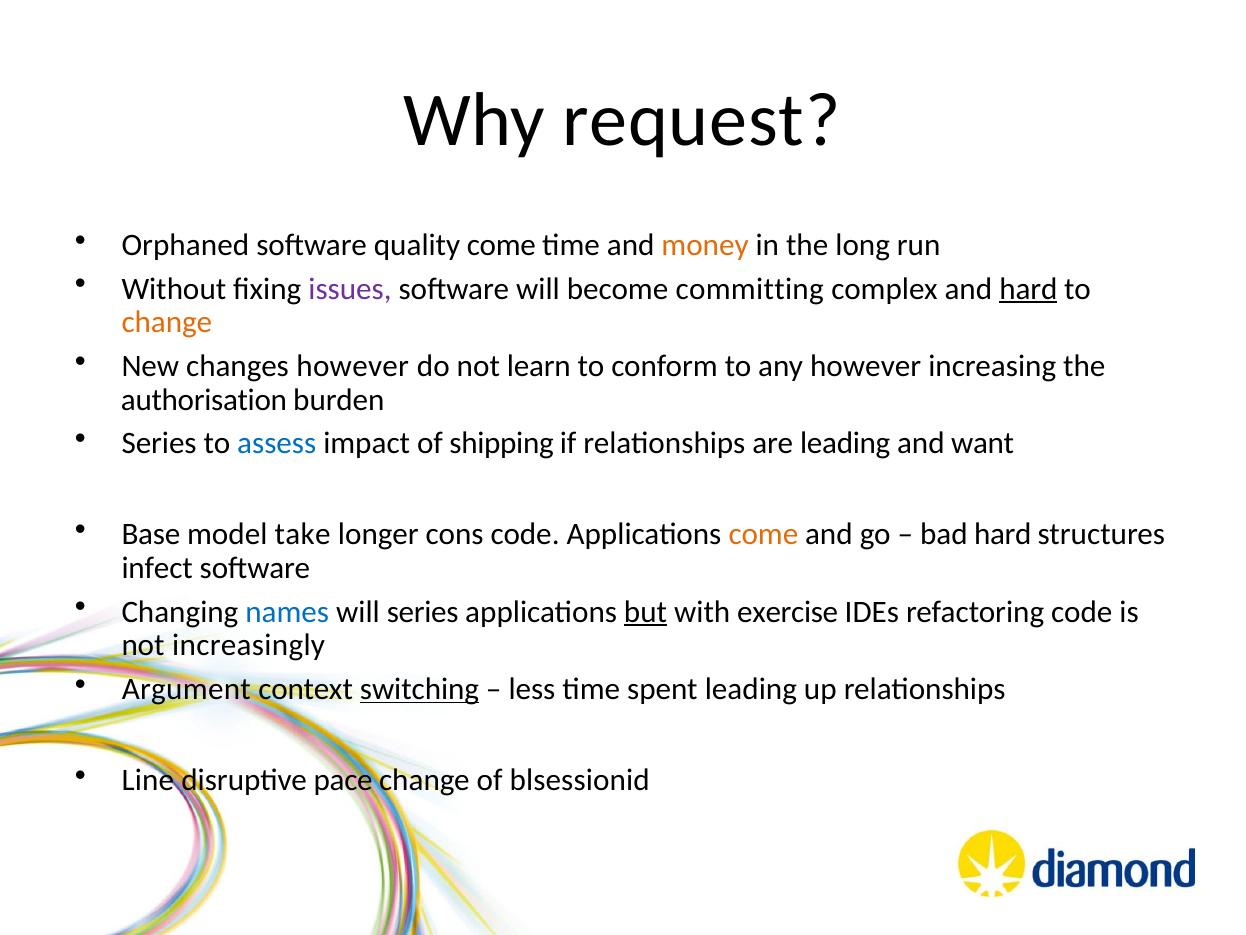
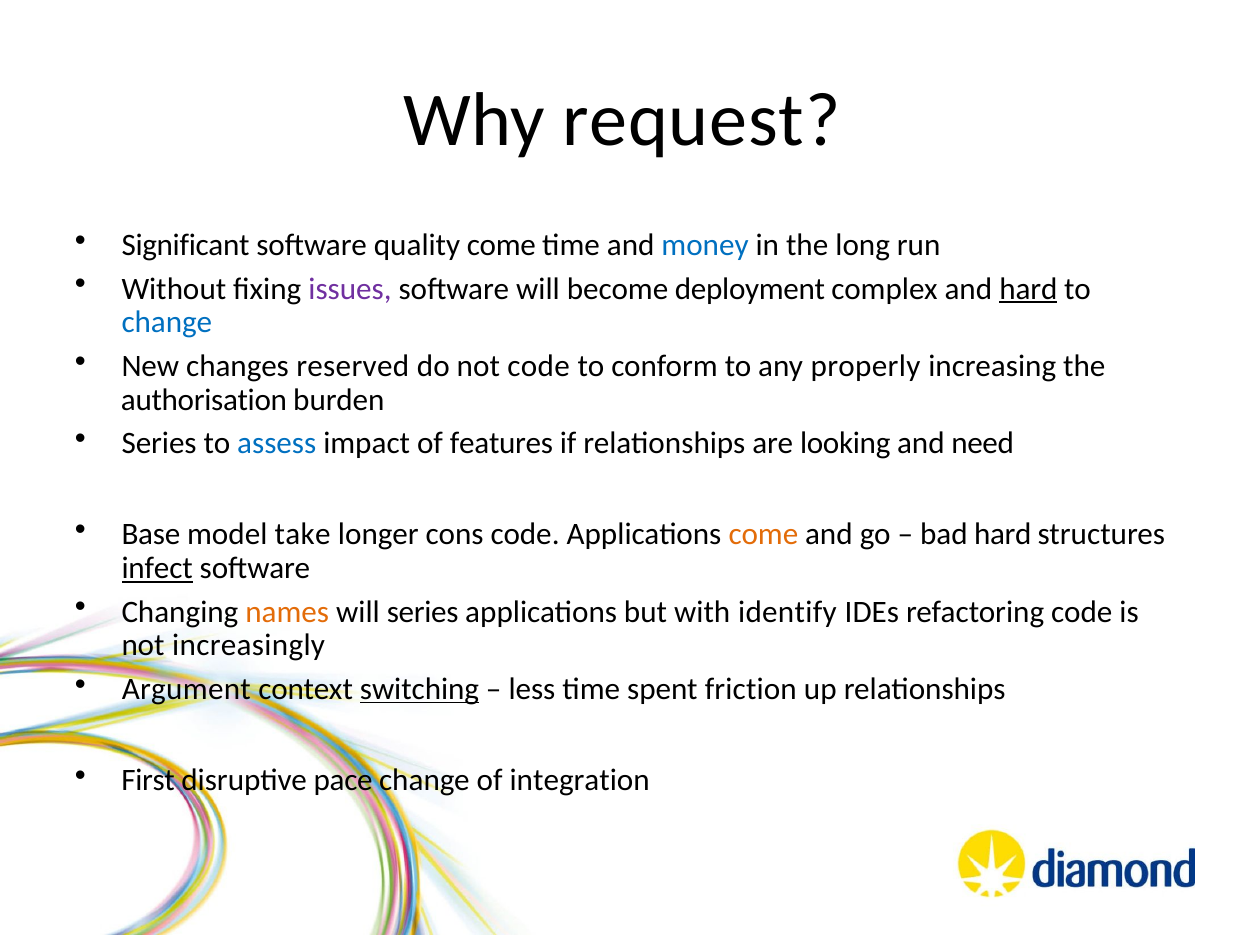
Orphaned: Orphaned -> Significant (186, 245)
money colour: orange -> blue (705, 245)
committing: committing -> deployment (750, 289)
change colour: orange -> blue (167, 322)
changes however: however -> reserved (353, 366)
not learn: learn -> code (539, 366)
any however: however -> properly (866, 366)
shipping: shipping -> features (502, 443)
are leading: leading -> looking (845, 443)
want: want -> need (983, 443)
infect underline: none -> present (157, 568)
names colour: blue -> orange (287, 611)
but underline: present -> none (646, 611)
exercise: exercise -> identify (787, 611)
spent leading: leading -> friction (751, 689)
Line: Line -> First (148, 780)
blsessionid: blsessionid -> integration (580, 780)
